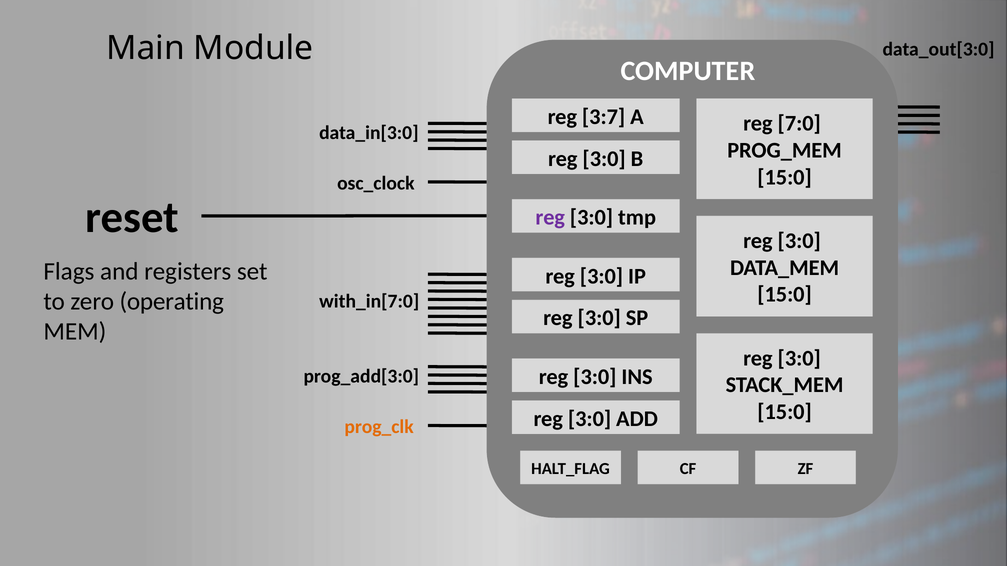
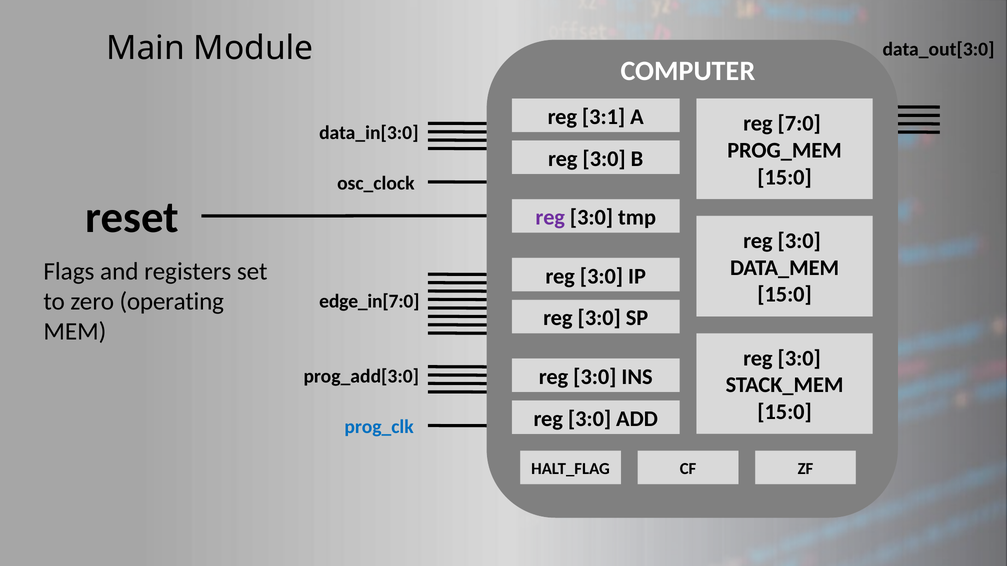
3:7: 3:7 -> 3:1 (604, 117)
with_in[7:0: with_in[7:0 -> edge_in[7:0 (369, 301)
prog_clk colour: orange -> blue (379, 427)
